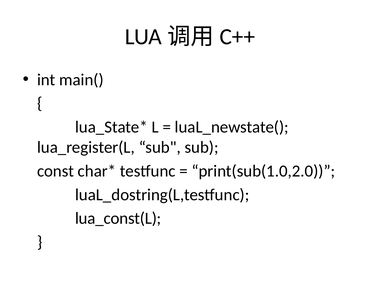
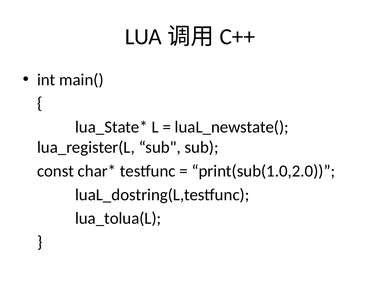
lua_const(L: lua_const(L -> lua_tolua(L (118, 218)
